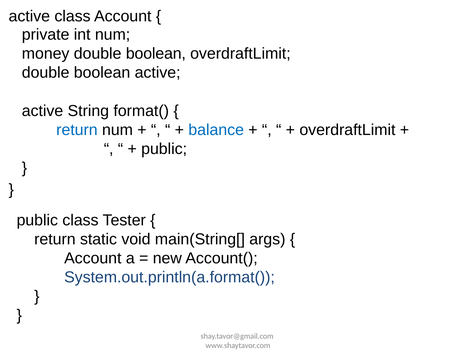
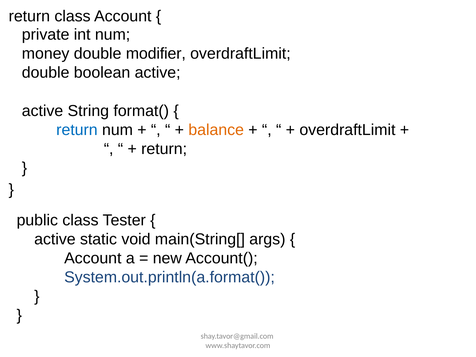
active: active -> return (29, 16)
boolean: boolean -> modifier (156, 54)
balance colour: blue -> orange (216, 130)
public: public -> return (164, 149)
return: return -> active (55, 239)
